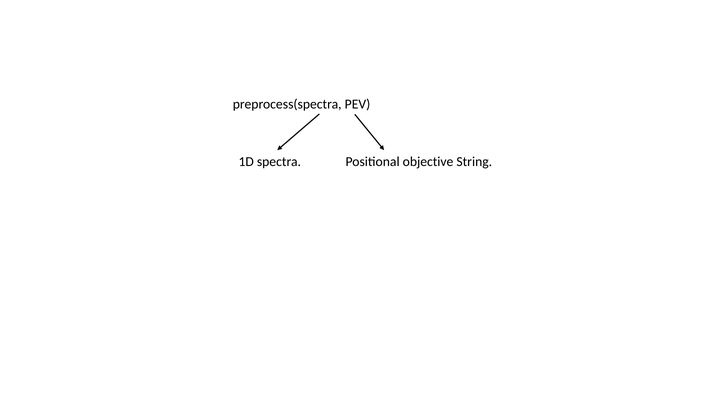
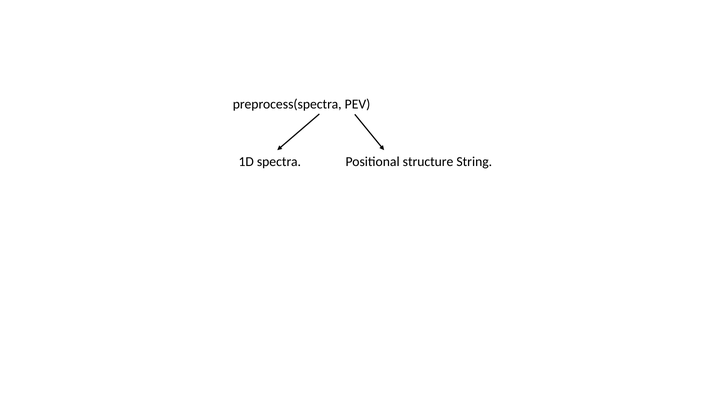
objective: objective -> structure (428, 162)
